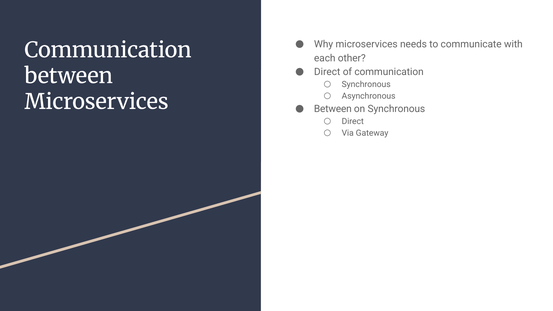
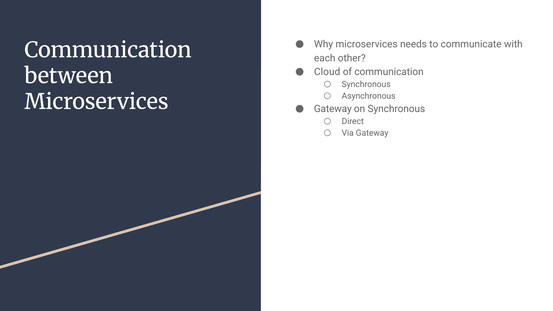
Direct: Direct -> Cloud (327, 72)
Between: Between -> Gateway (333, 109)
